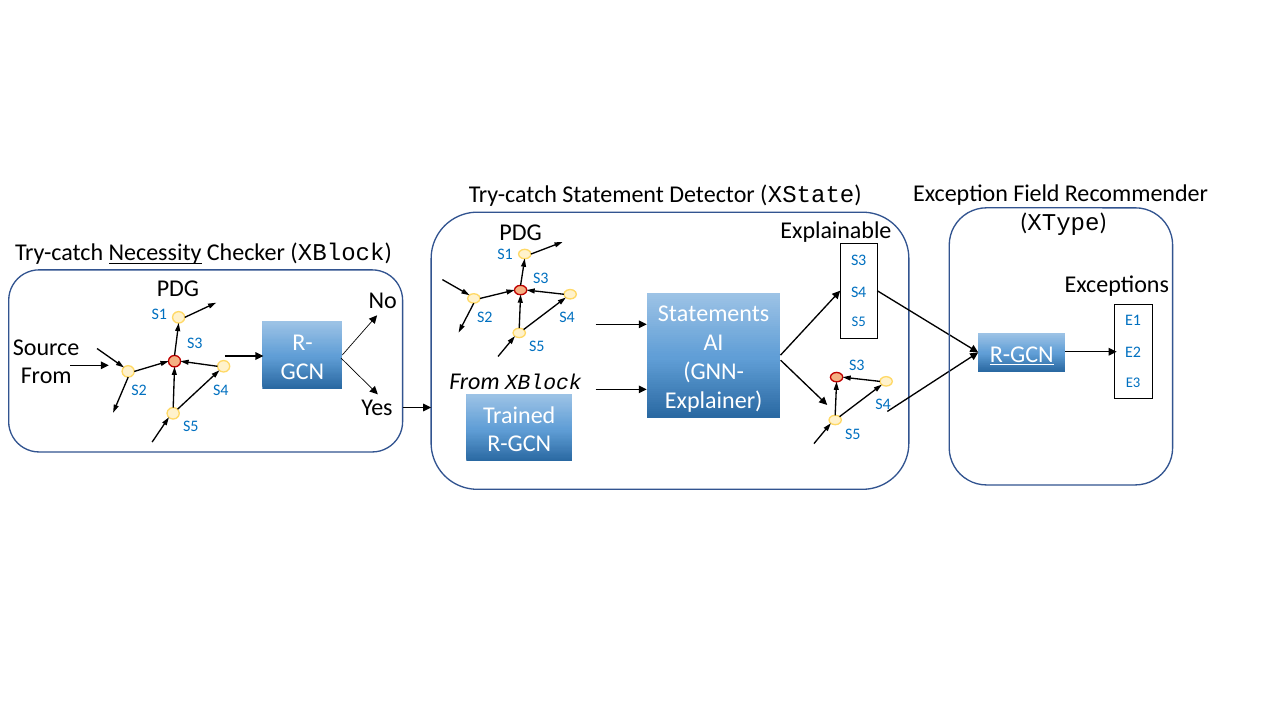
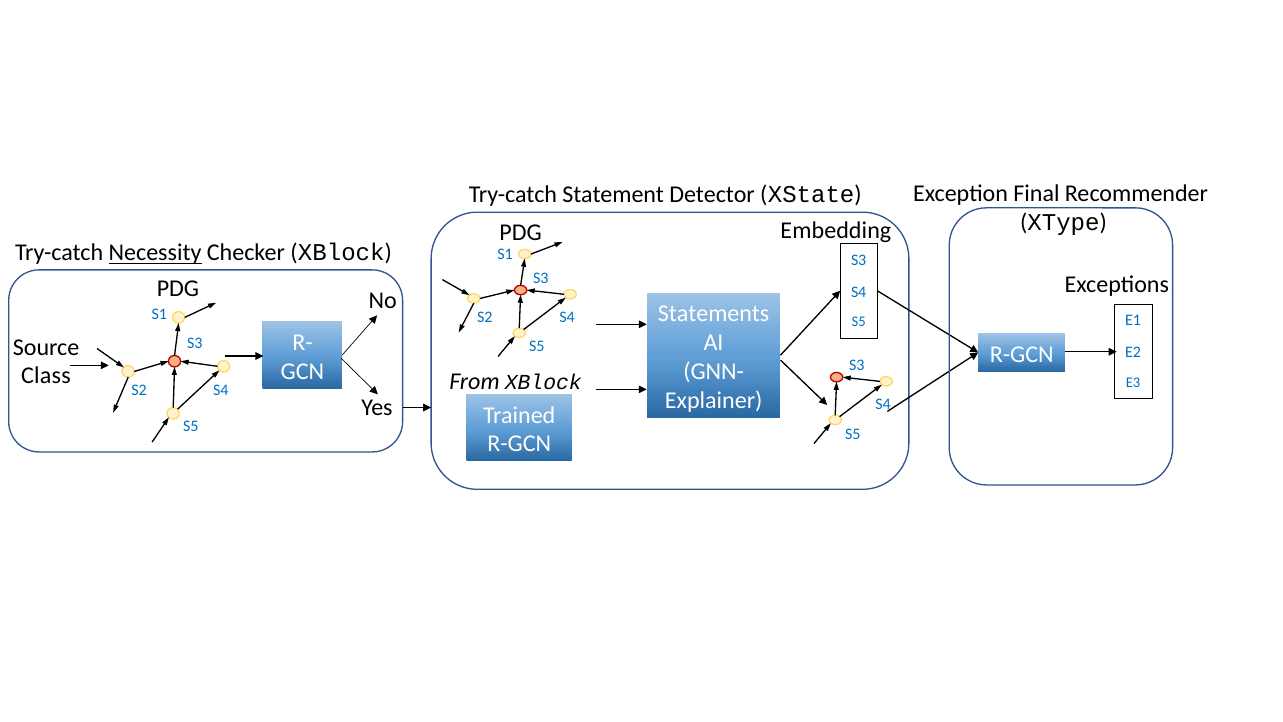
Field: Field -> Final (1036, 194)
Explainable: Explainable -> Embedding (836, 230)
R-GCN underline: present -> none (1022, 354)
From: From -> Class (46, 376)
